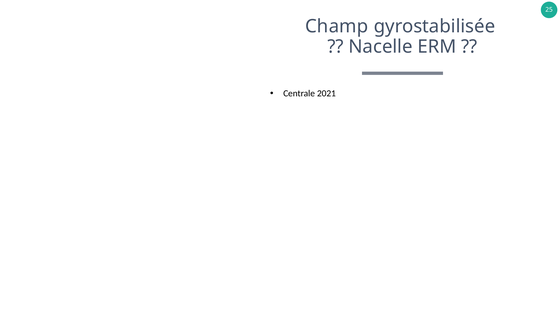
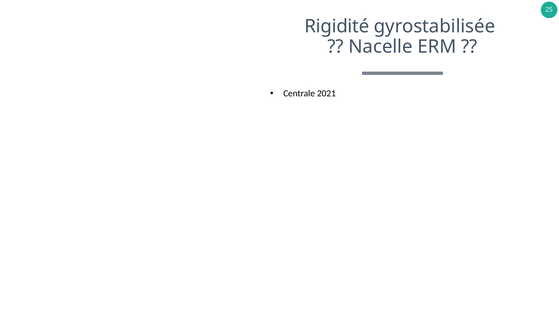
Champ: Champ -> Rigidité (337, 26)
